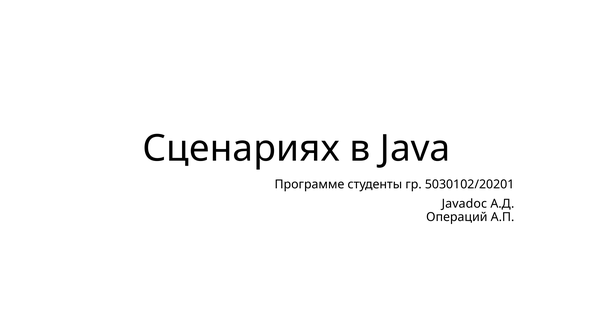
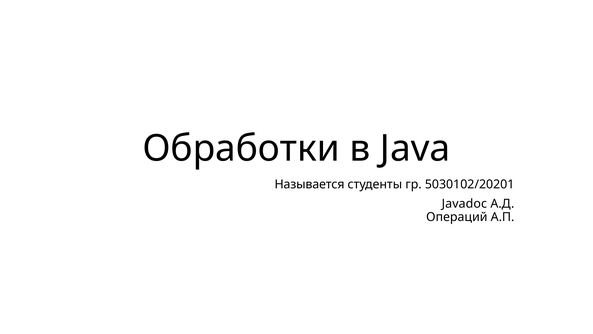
Сценариях: Сценариях -> Обработки (241, 148)
Программе: Программе -> Называется (310, 184)
